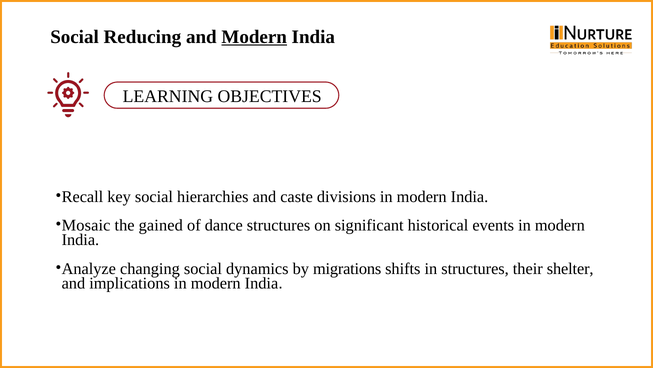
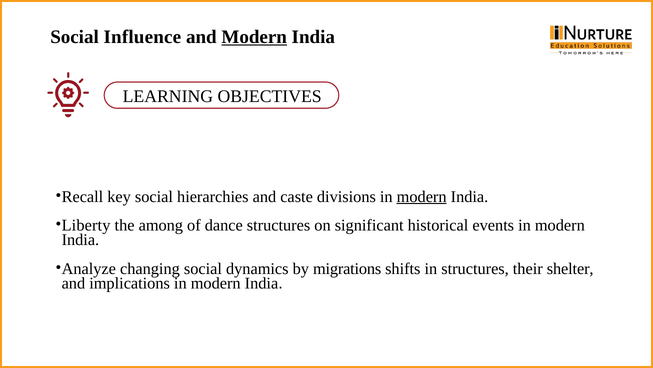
Reducing: Reducing -> Influence (142, 37)
modern underline: none -> present (422, 196)
Mosaic: Mosaic -> Liberty (86, 225)
gained: gained -> among (161, 225)
